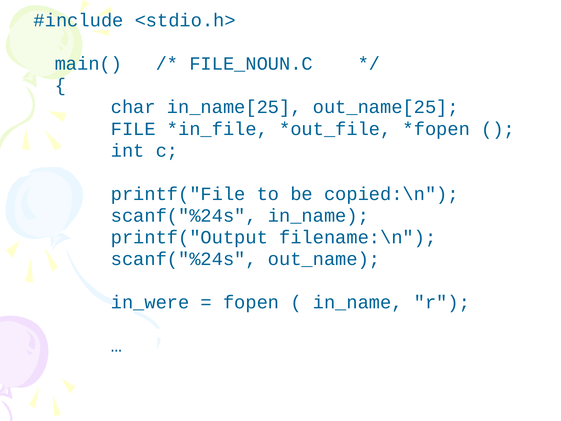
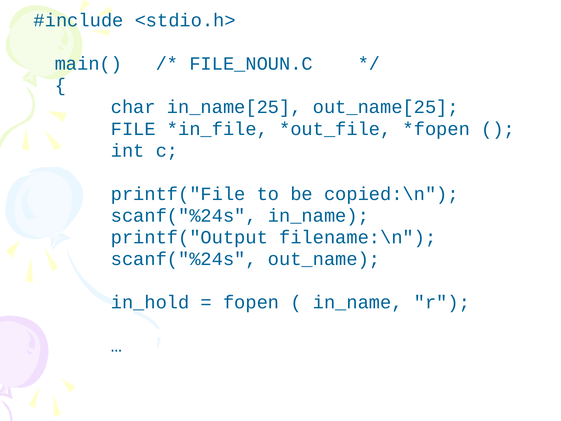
in_were: in_were -> in_hold (150, 302)
